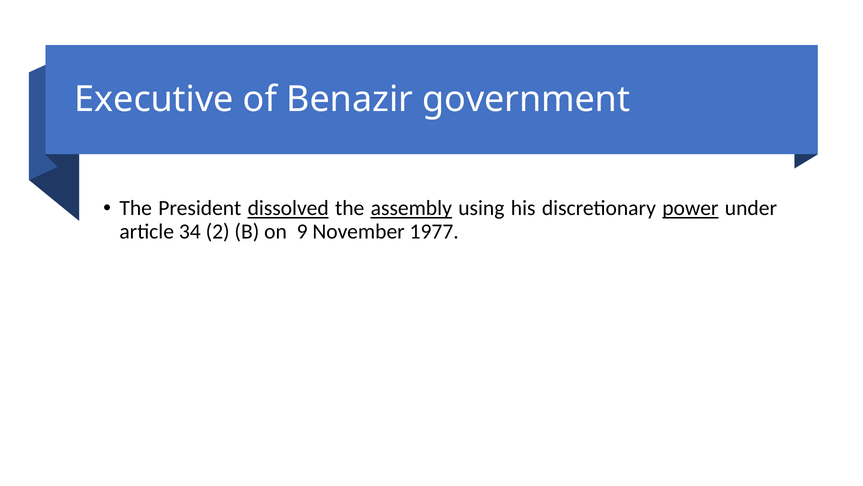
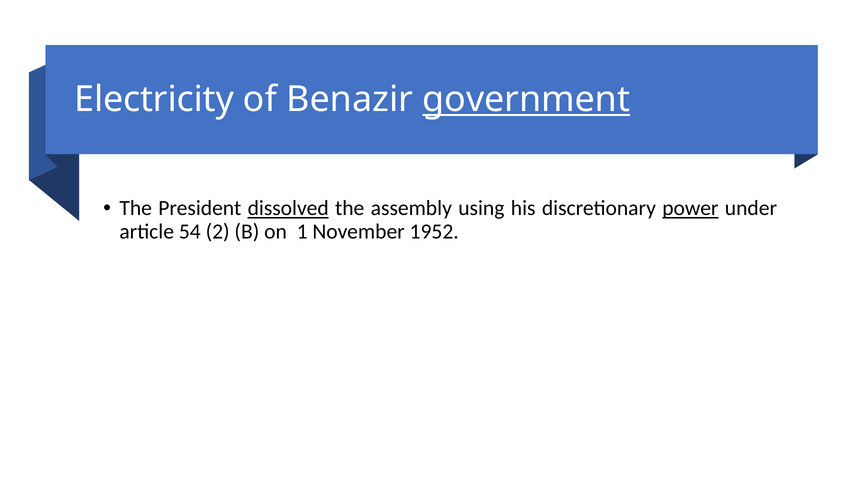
Executive: Executive -> Electricity (154, 99)
government underline: none -> present (526, 99)
assembly underline: present -> none (411, 208)
34: 34 -> 54 (190, 231)
9: 9 -> 1 (302, 231)
1977: 1977 -> 1952 (434, 231)
